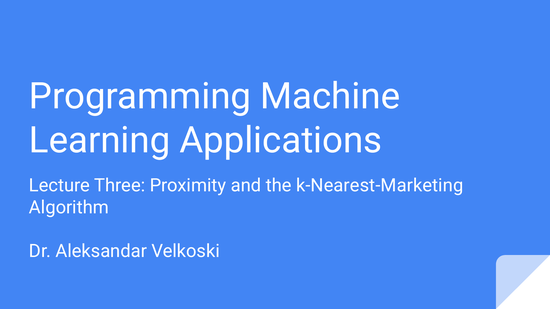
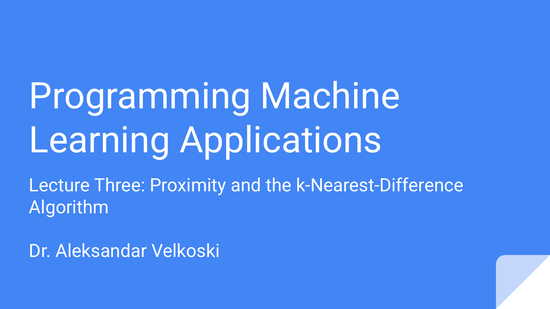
k-Nearest-Marketing: k-Nearest-Marketing -> k-Nearest-Difference (380, 186)
